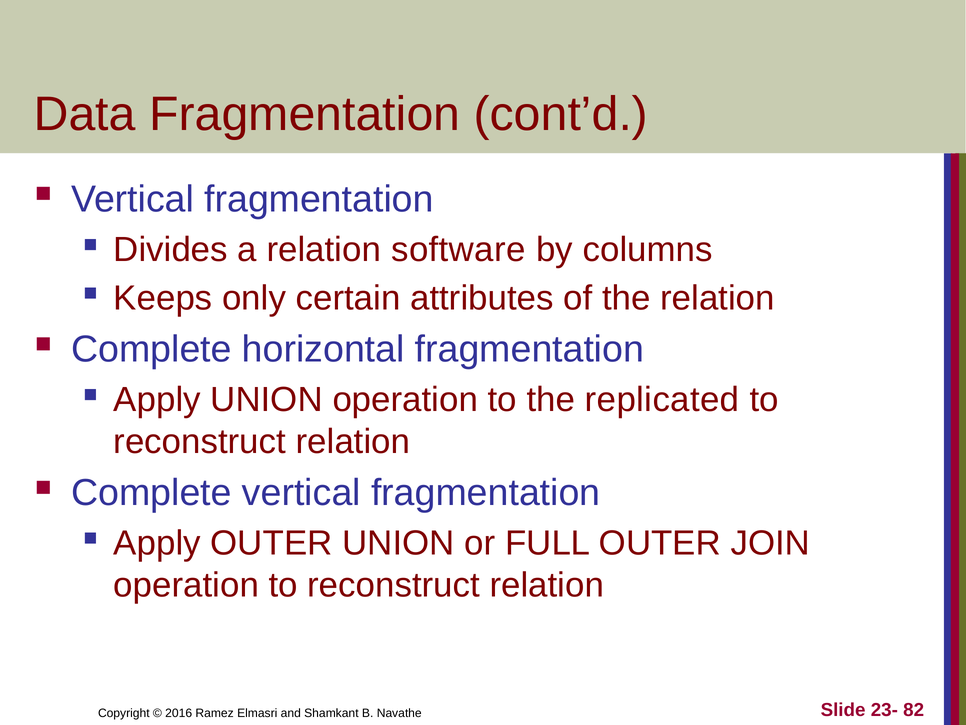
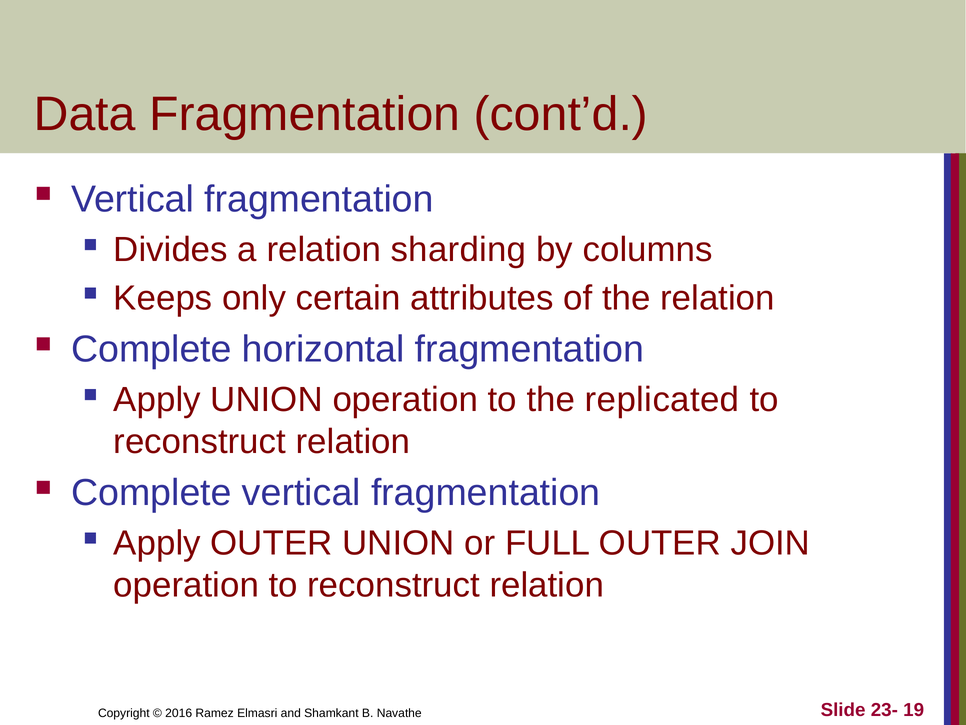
software: software -> sharding (458, 249)
82: 82 -> 19 (914, 710)
